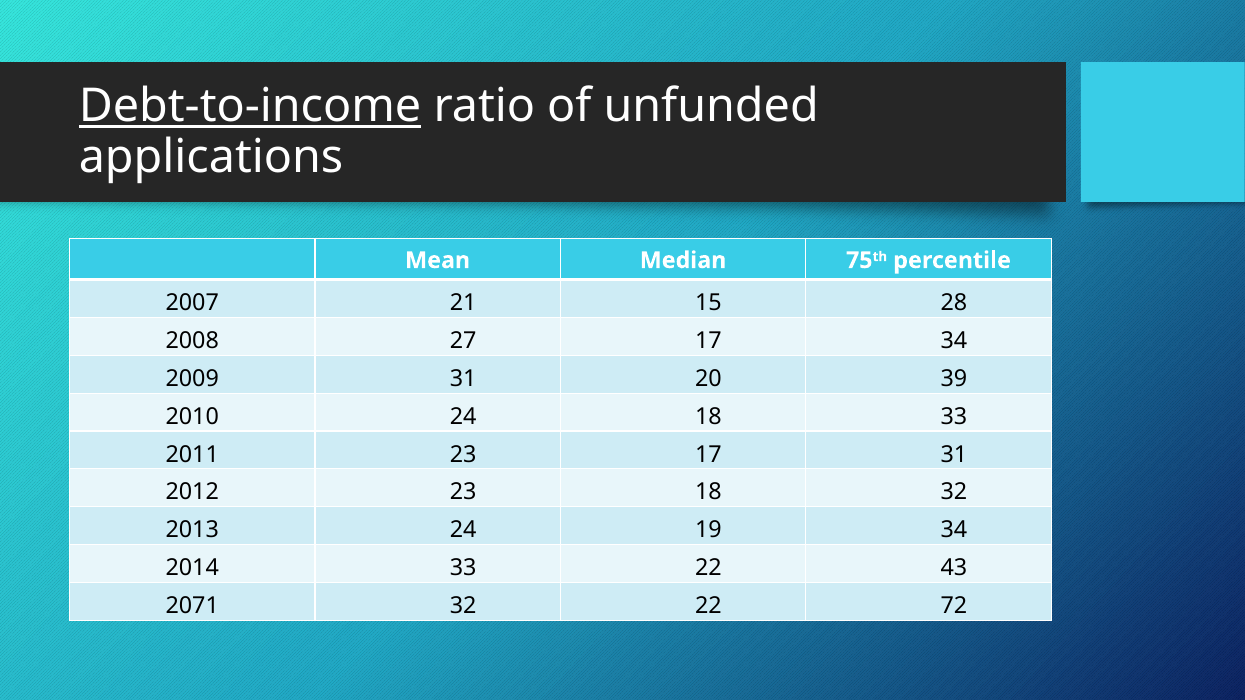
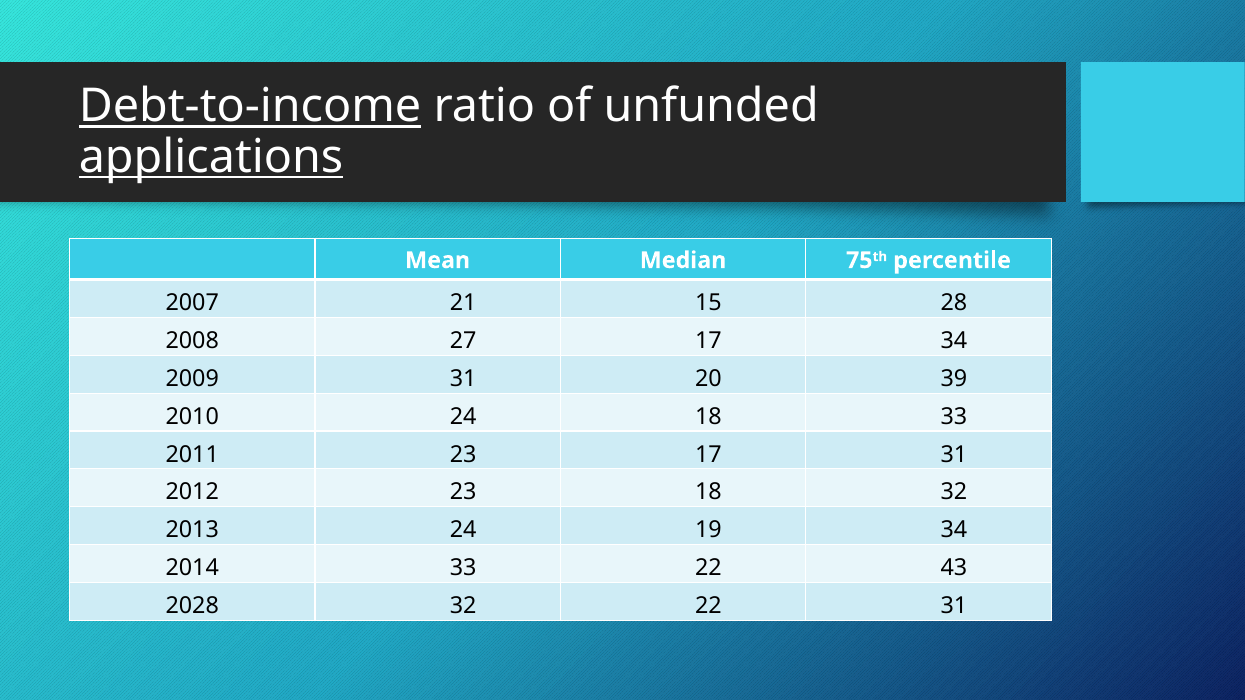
applications underline: none -> present (211, 157)
2071: 2071 -> 2028 (192, 606)
22 72: 72 -> 31 (954, 606)
